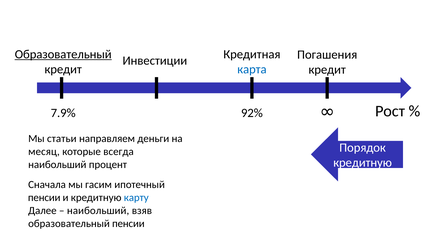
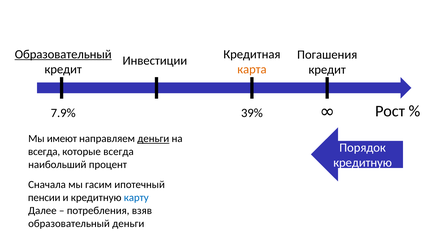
карта colour: blue -> orange (252, 70)
92%: 92% -> 39% (252, 113)
статьи: статьи -> имеют (62, 139)
деньги underline: none -> present (153, 139)
месяц: месяц -> всегда (44, 152)
наибольший: наибольший -> потребления (98, 211)
образовательный пенсии: пенсии -> деньги (128, 224)
